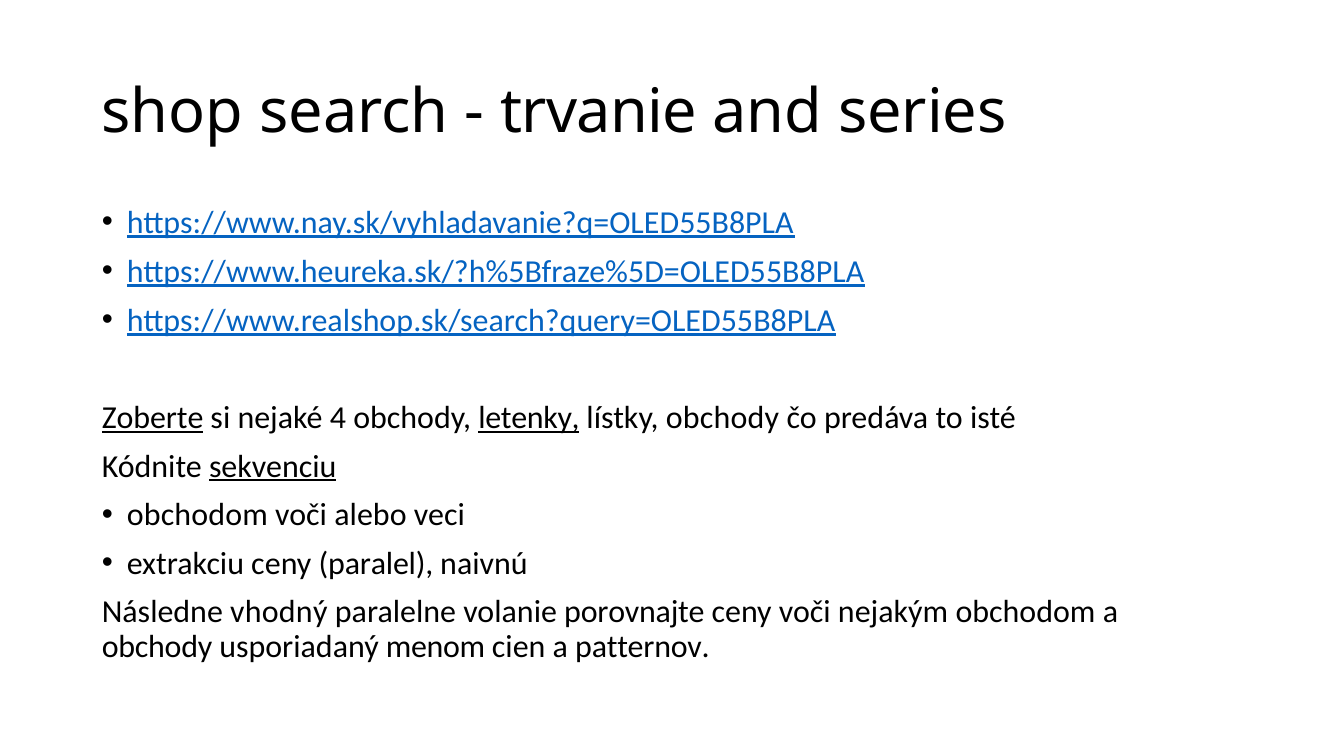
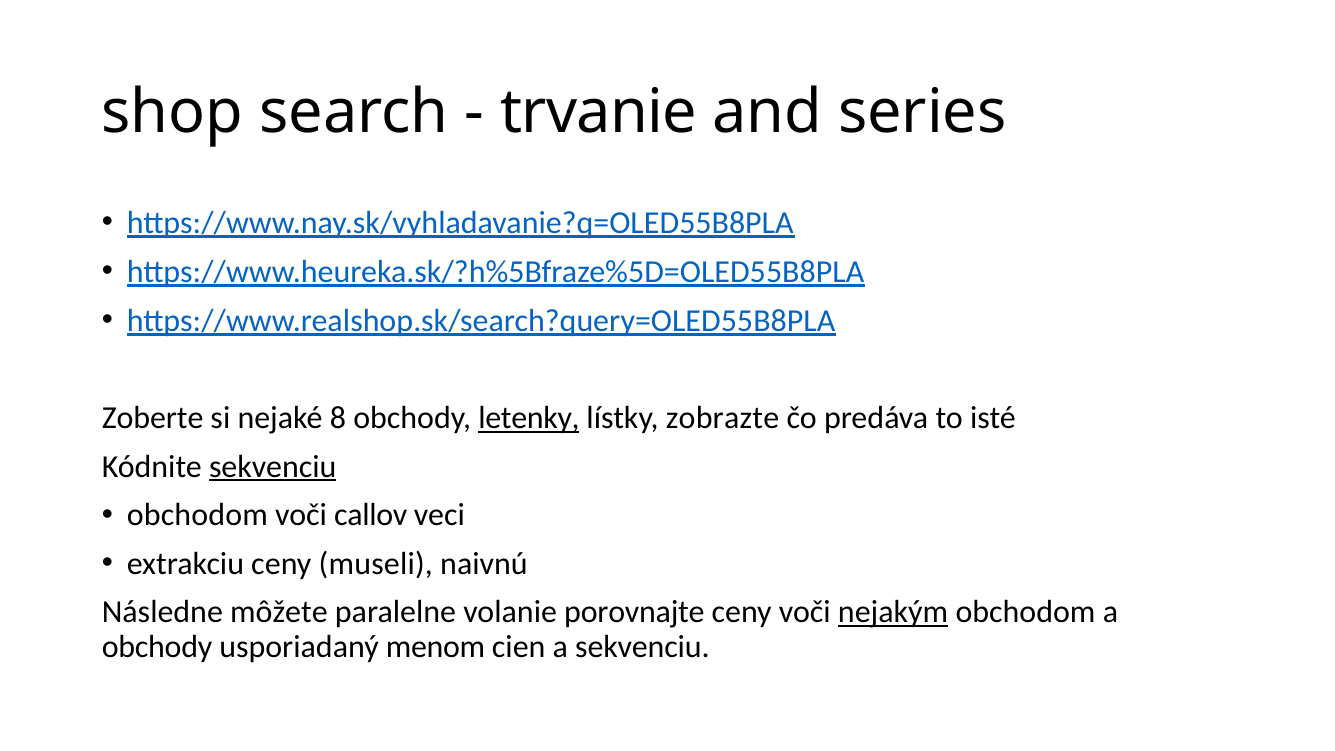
Zoberte underline: present -> none (153, 418)
4: 4 -> 8 (338, 418)
lístky obchody: obchody -> zobrazte (723, 418)
alebo: alebo -> callov (371, 515)
paralel: paralel -> museli (376, 563)
vhodný: vhodný -> môžete (279, 612)
nejakým underline: none -> present (893, 612)
a patternov: patternov -> sekvenciu (642, 646)
